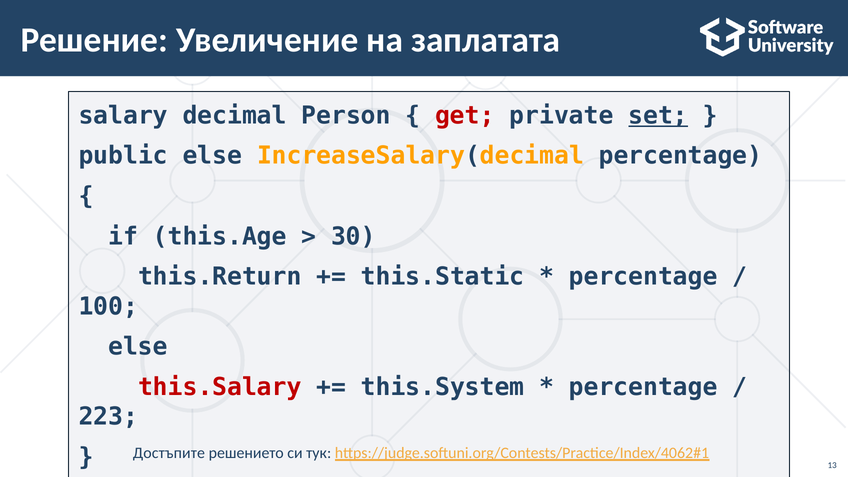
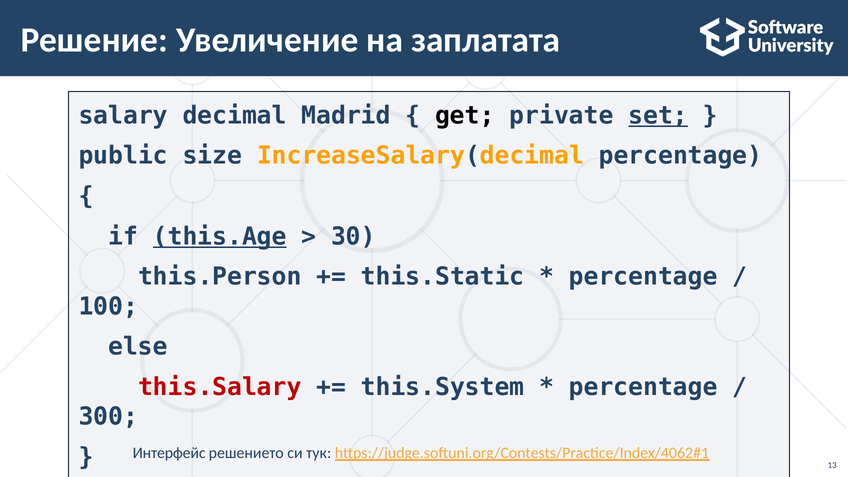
Person: Person -> Madrid (346, 115)
get colour: red -> black (465, 115)
public else: else -> size (212, 156)
this.Age underline: none -> present (220, 236)
this.Return: this.Return -> this.Person (220, 277)
223: 223 -> 300 (108, 417)
Достъпите: Достъпите -> Интерфейс (169, 453)
